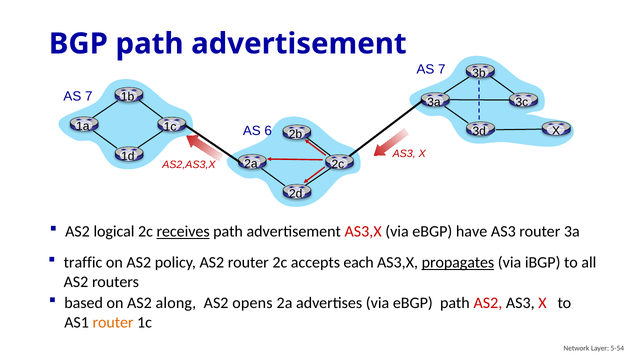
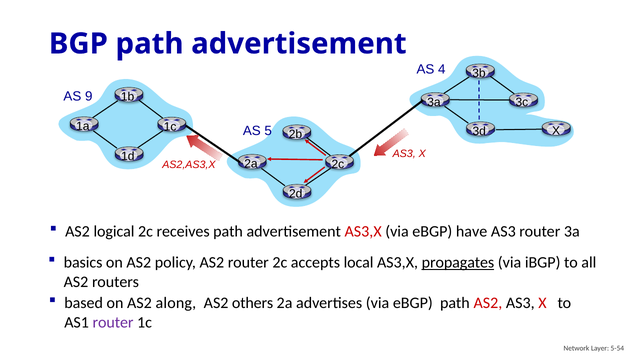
7: 7 -> 4 (442, 69)
7: 7 -> 9 (89, 96)
6: 6 -> 5 (268, 131)
receives underline: present -> none (183, 232)
traffic: traffic -> basics (83, 263)
each: each -> local (359, 263)
opens: opens -> others (253, 304)
router colour: orange -> purple (113, 323)
